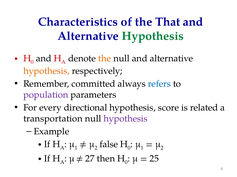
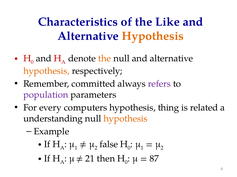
That: That -> Like (168, 22)
Hypothesis colour: green -> orange (153, 36)
refers colour: blue -> purple (159, 84)
directional: directional -> computers (86, 108)
score: score -> thing (168, 108)
transportation: transportation -> understanding (53, 119)
hypothesis colour: purple -> orange (125, 119)
27: 27 -> 21 (90, 159)
25: 25 -> 87 (154, 159)
